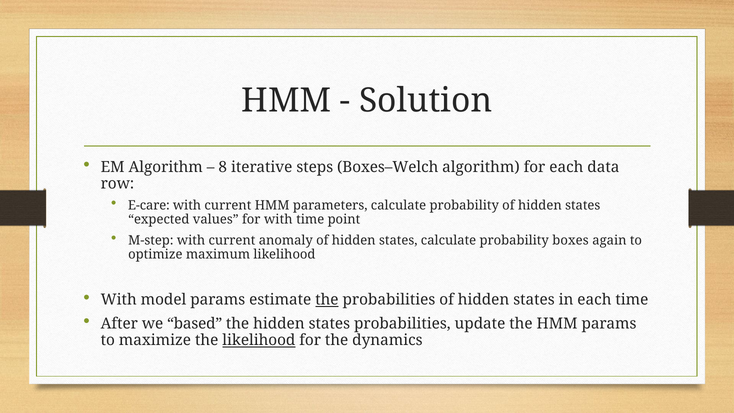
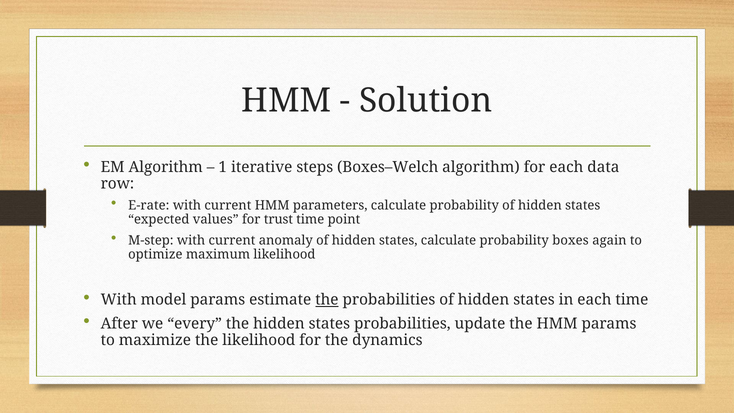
8: 8 -> 1 (223, 167)
E-care: E-care -> E-rate (149, 205)
for with: with -> trust (278, 219)
based: based -> every (195, 324)
likelihood underline: present -> none (259, 340)
